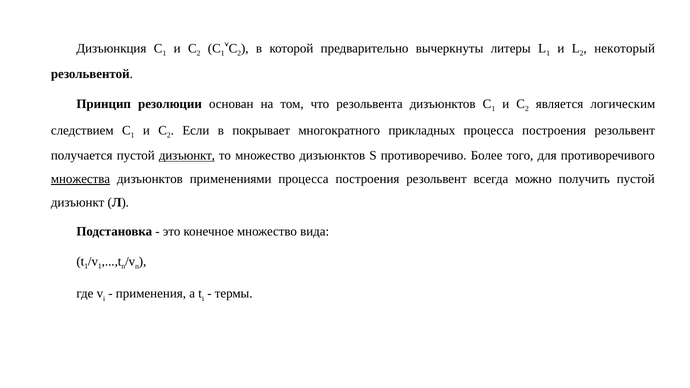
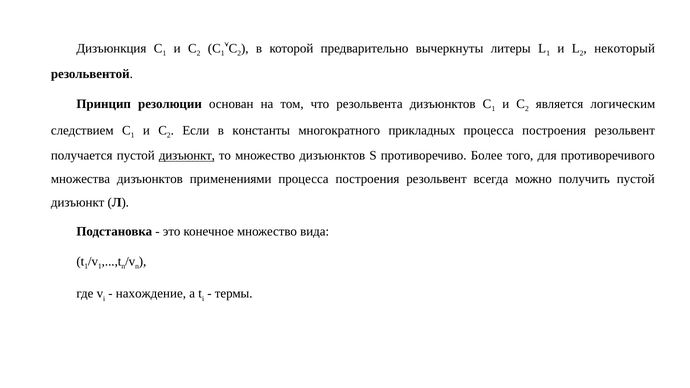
покрывает: покрывает -> константы (261, 130)
множества underline: present -> none (81, 179)
применения: применения -> нахождение (151, 294)
